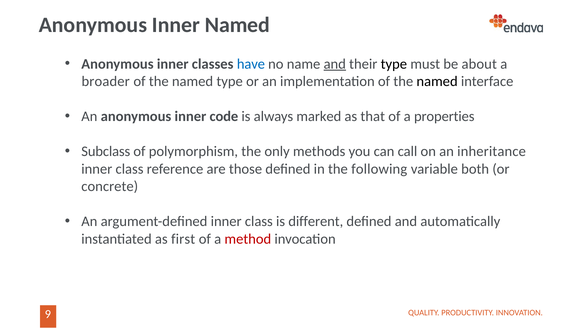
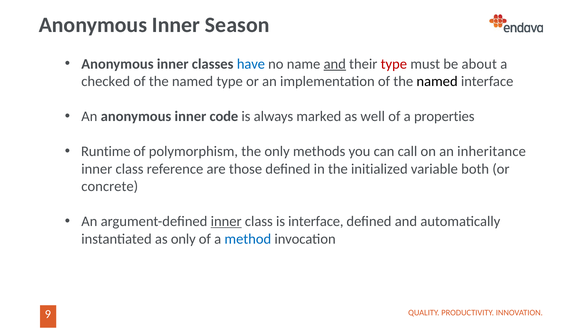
Inner Named: Named -> Season (237, 25)
type colour: black -> red (394, 64)
broader: broader -> checked (106, 81)
that: that -> well (373, 116)
Subclass: Subclass -> Runtime (106, 151)
following: following -> initialized (379, 169)
inner underline: none -> present (226, 221)
is different: different -> interface (316, 221)
as first: first -> only (183, 239)
method colour: red -> blue (248, 239)
